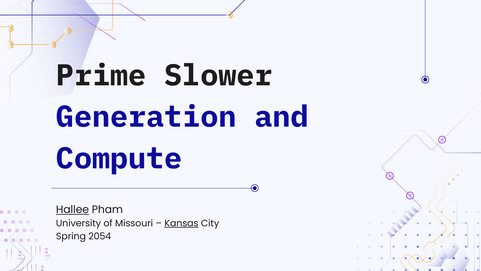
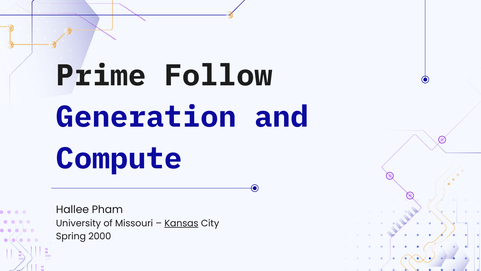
Slower: Slower -> Follow (218, 75)
Hallee underline: present -> none (72, 209)
2054: 2054 -> 2000 (100, 236)
